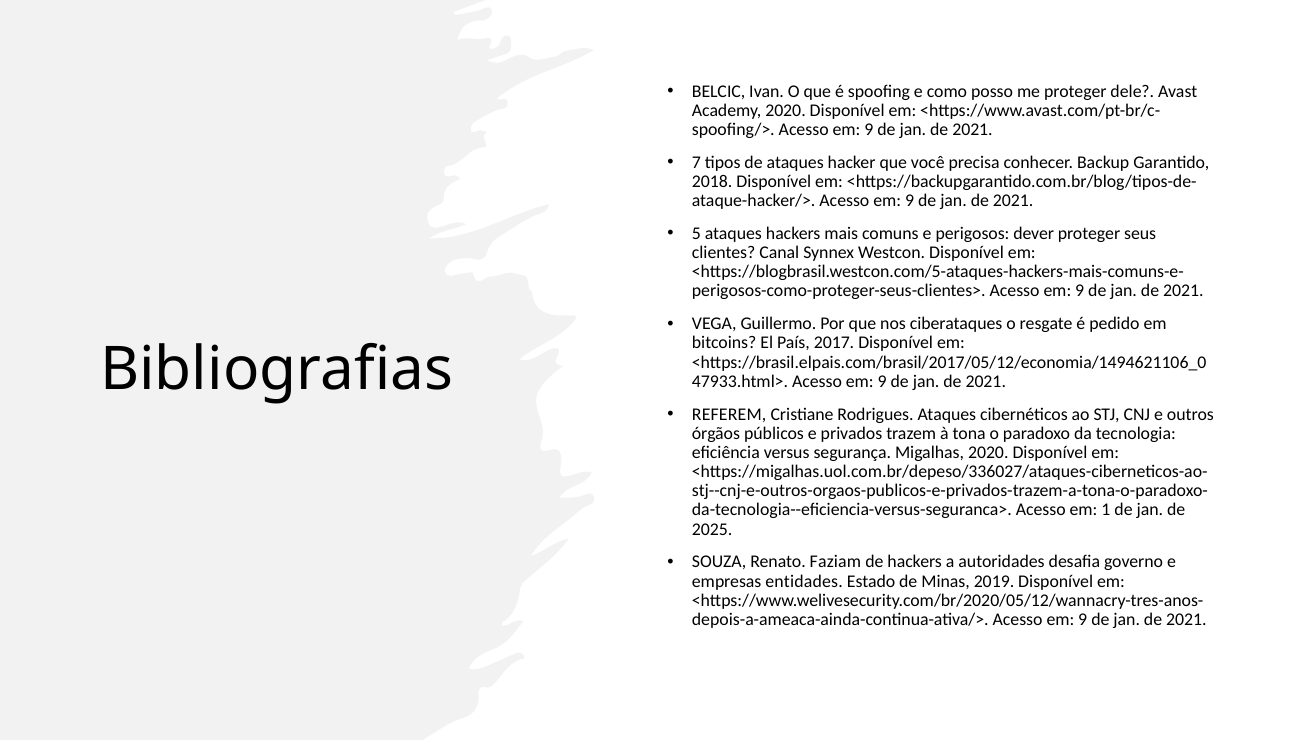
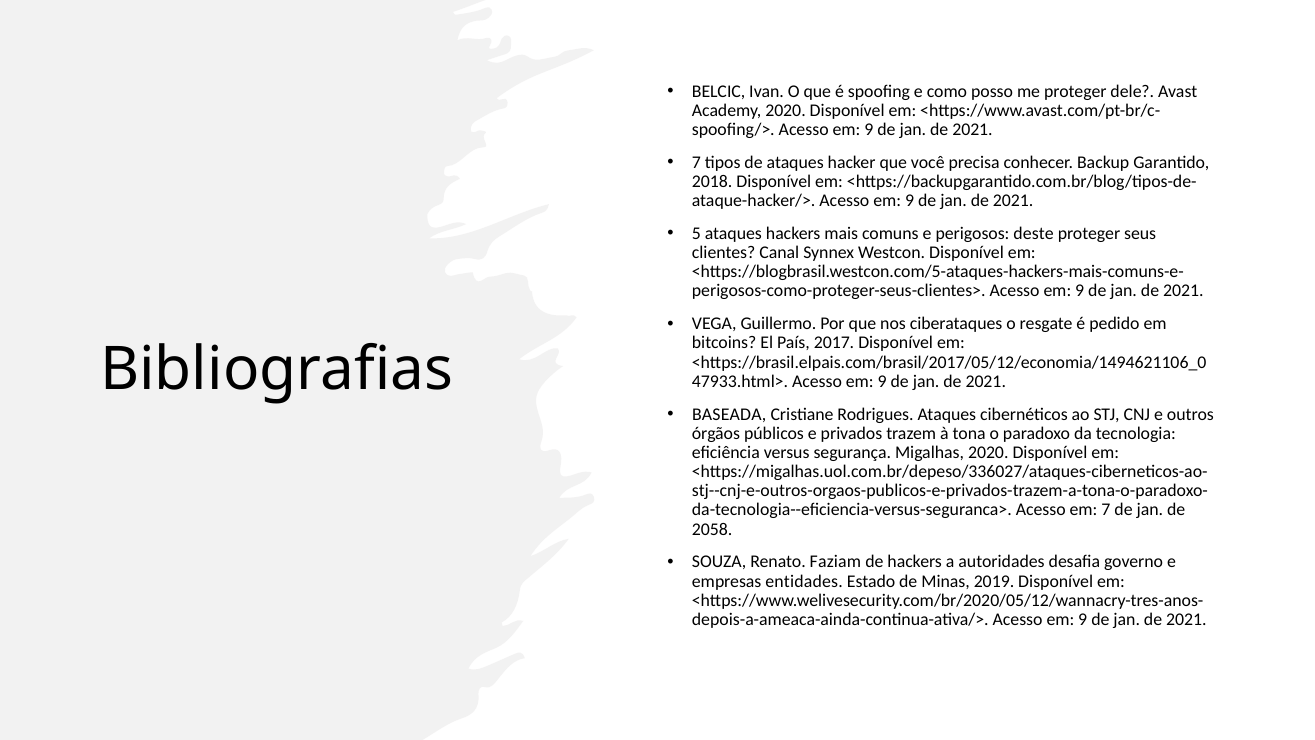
dever: dever -> deste (1034, 234)
REFEREM: REFEREM -> BASEADA (729, 414)
em 1: 1 -> 7 (1106, 510)
2025: 2025 -> 2058 (712, 529)
